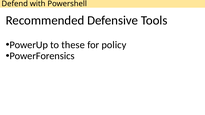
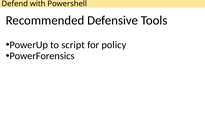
these: these -> script (73, 45)
